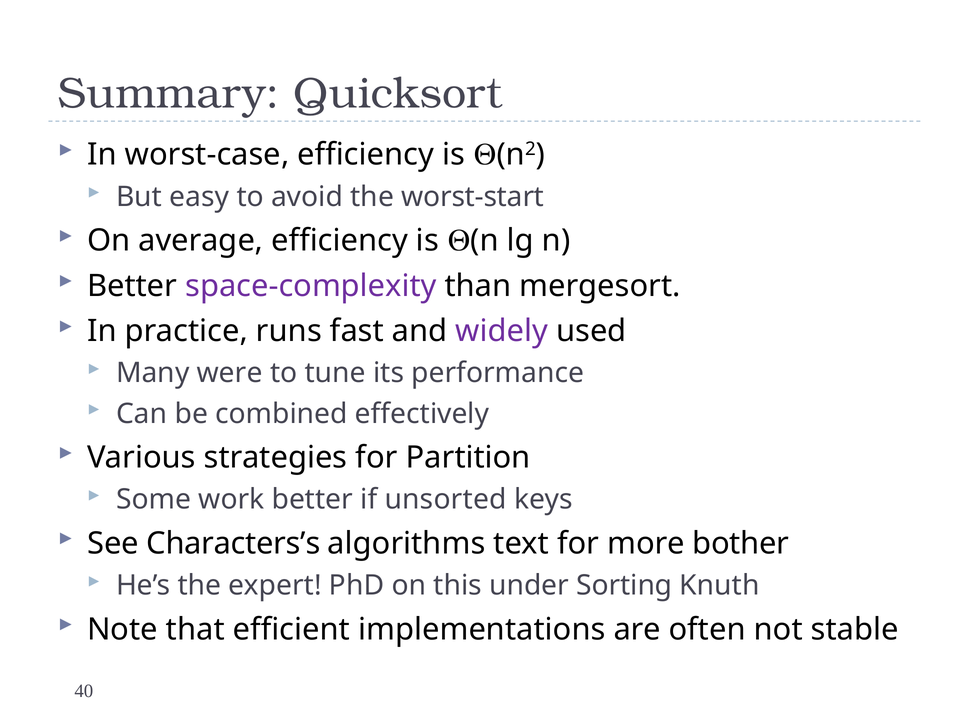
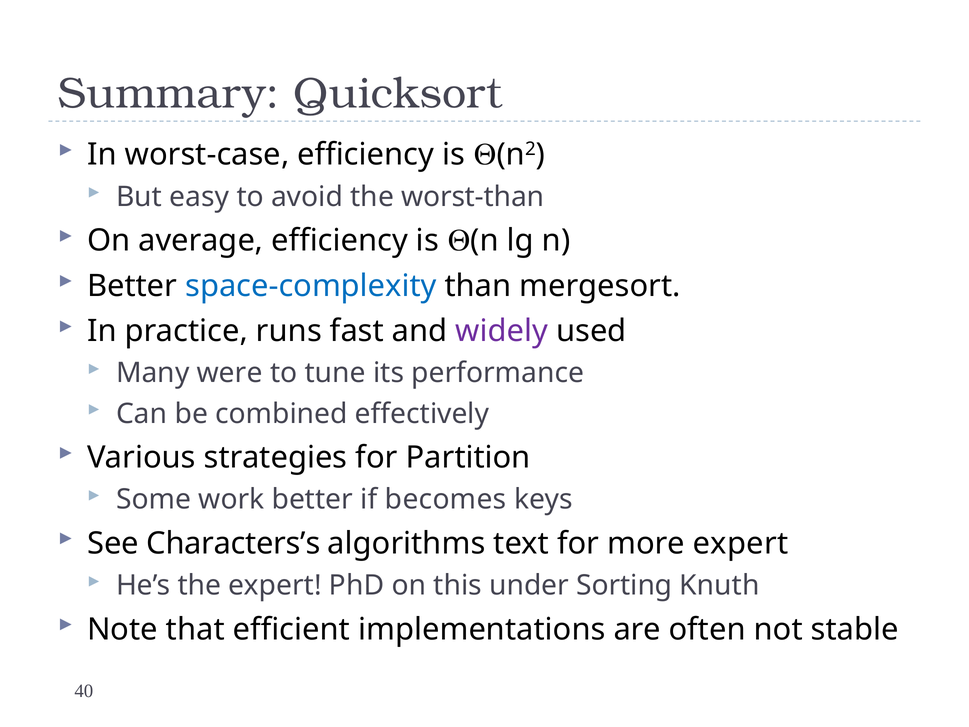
worst-start: worst-start -> worst-than (473, 197)
space-complexity colour: purple -> blue (311, 286)
unsorted: unsorted -> becomes (446, 499)
more bother: bother -> expert (740, 543)
